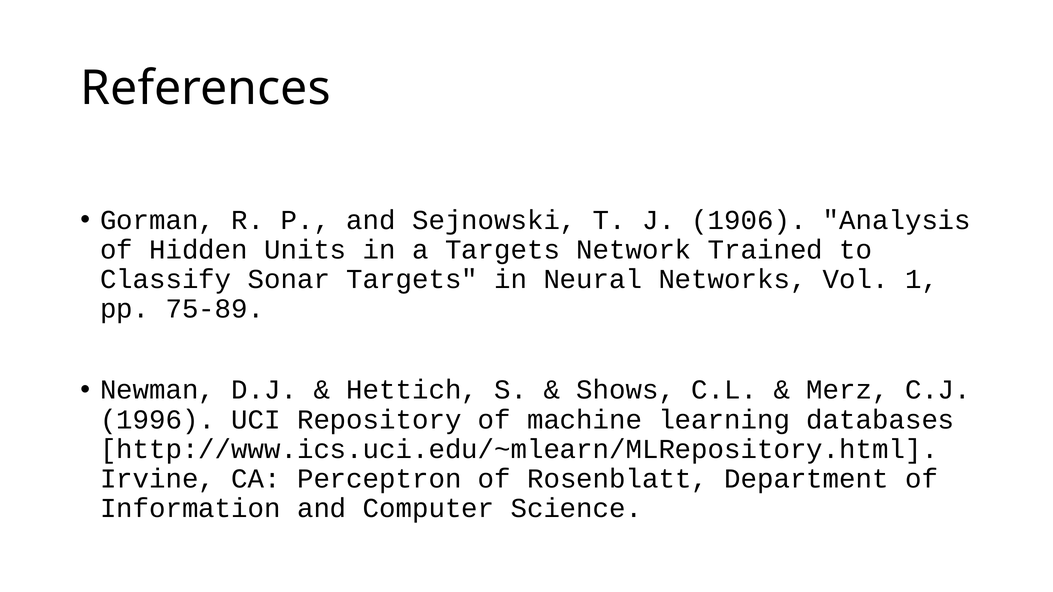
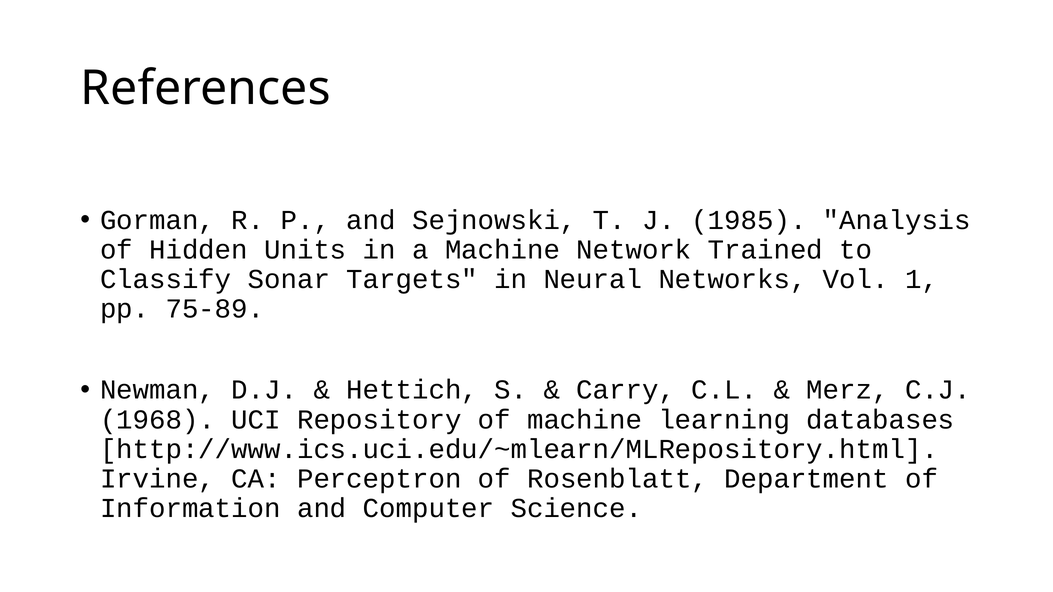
1906: 1906 -> 1985 (749, 220)
a Targets: Targets -> Machine (503, 250)
Shows: Shows -> Carry (626, 390)
1996: 1996 -> 1968 (157, 420)
